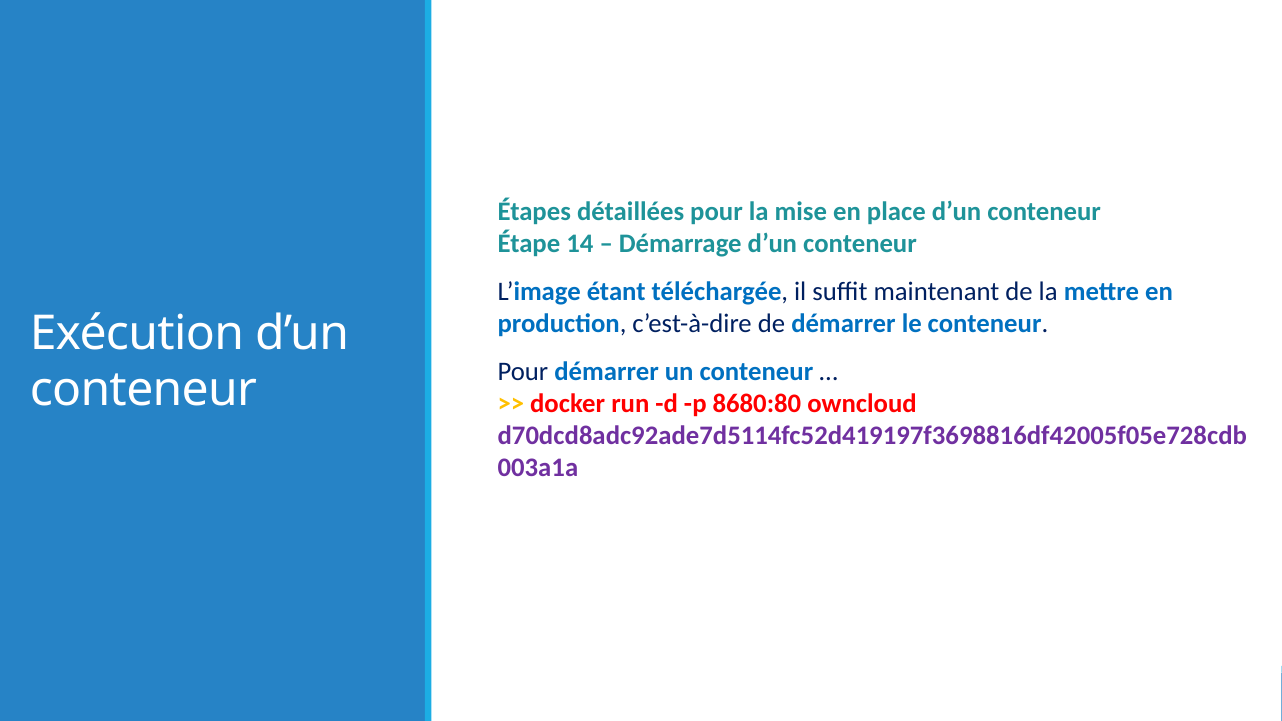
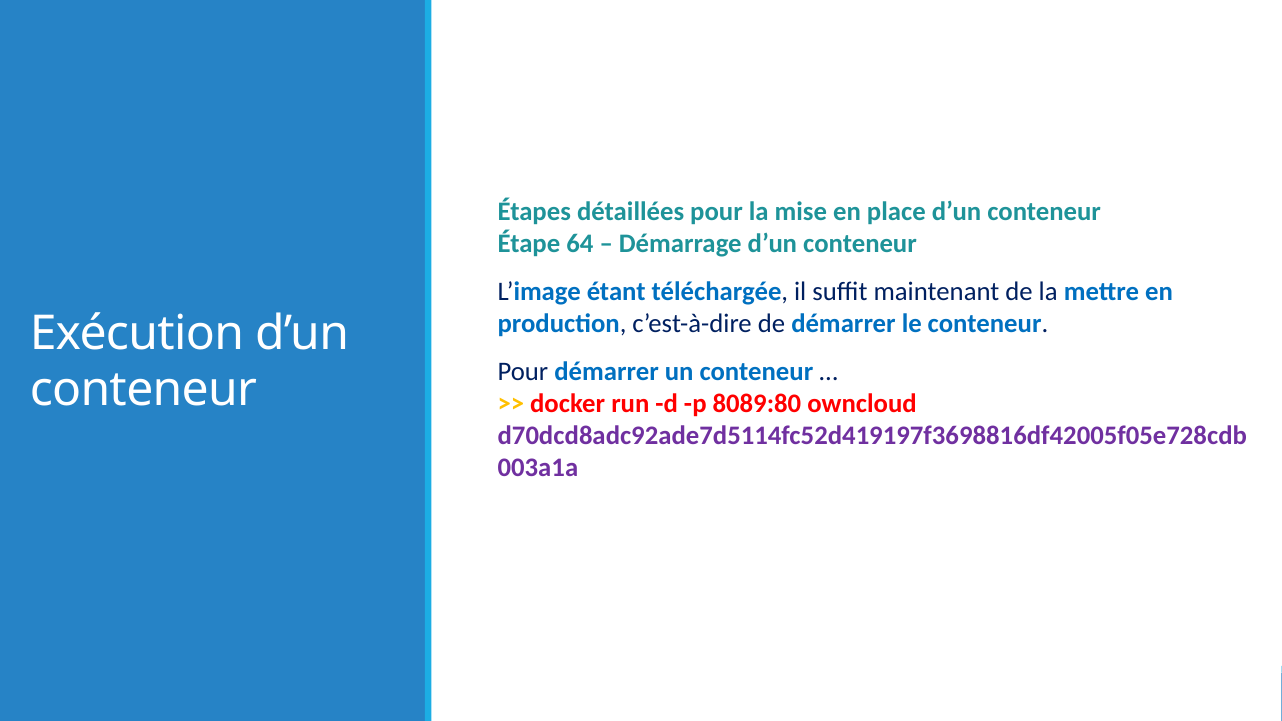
14: 14 -> 64 (580, 244)
8680:80: 8680:80 -> 8089:80 (757, 404)
